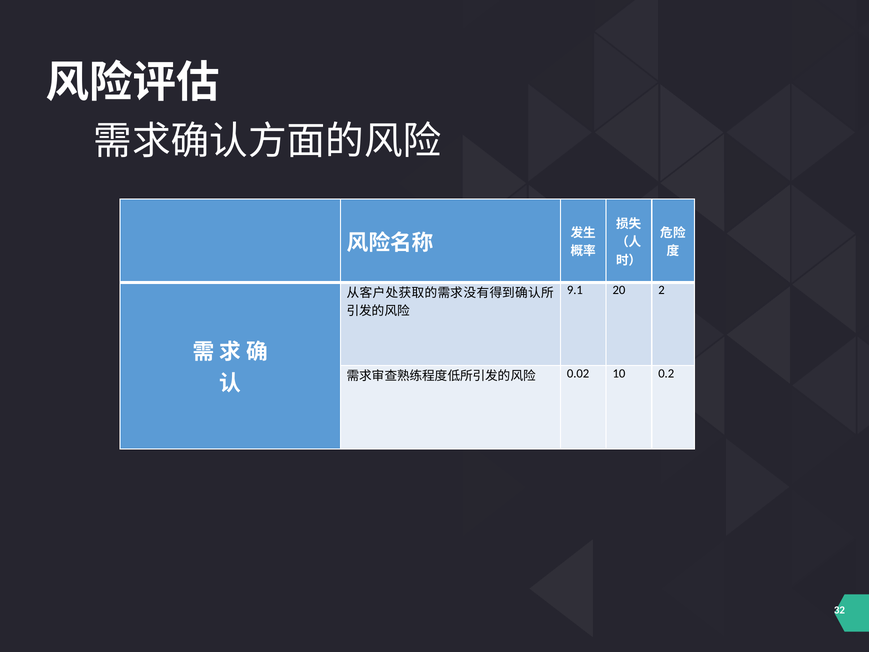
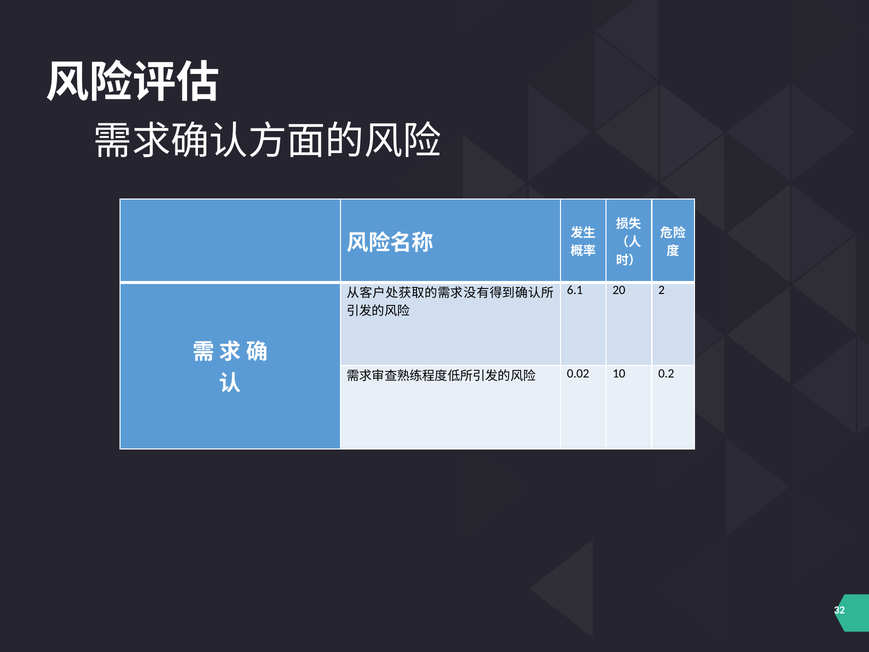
9.1: 9.1 -> 6.1 (575, 290)
